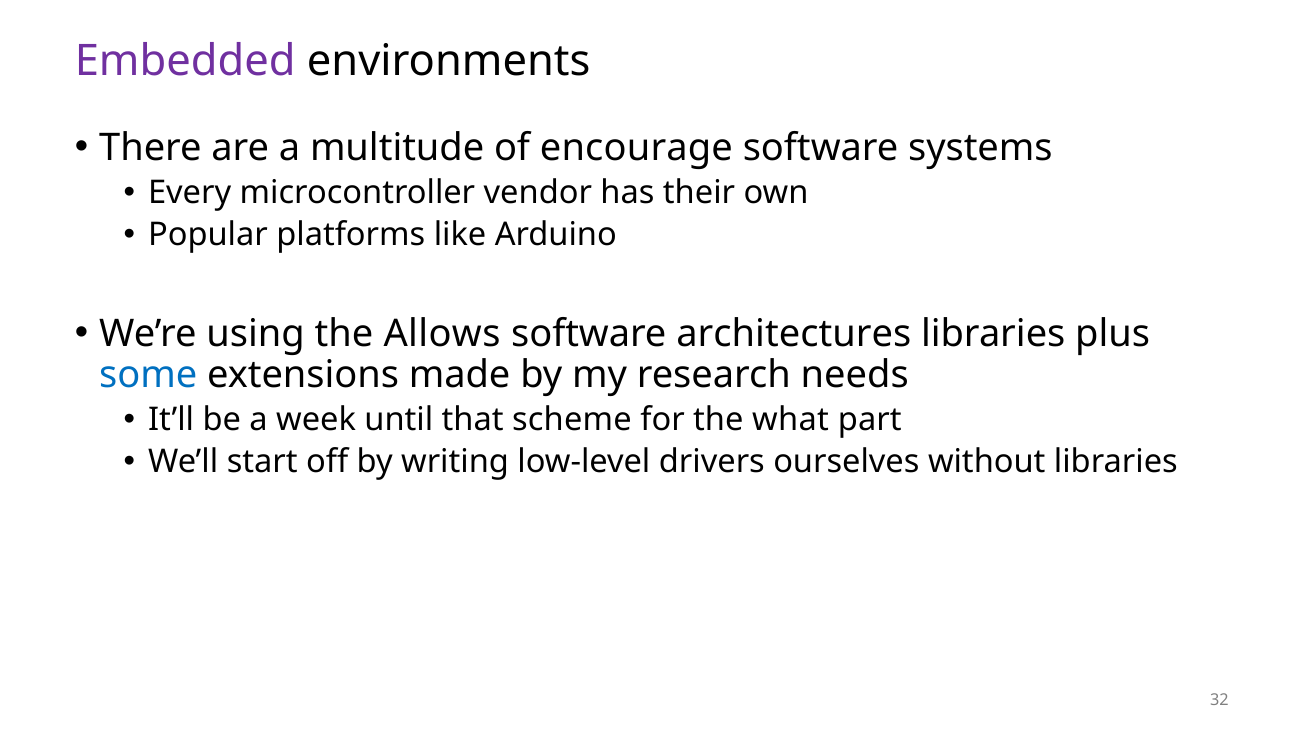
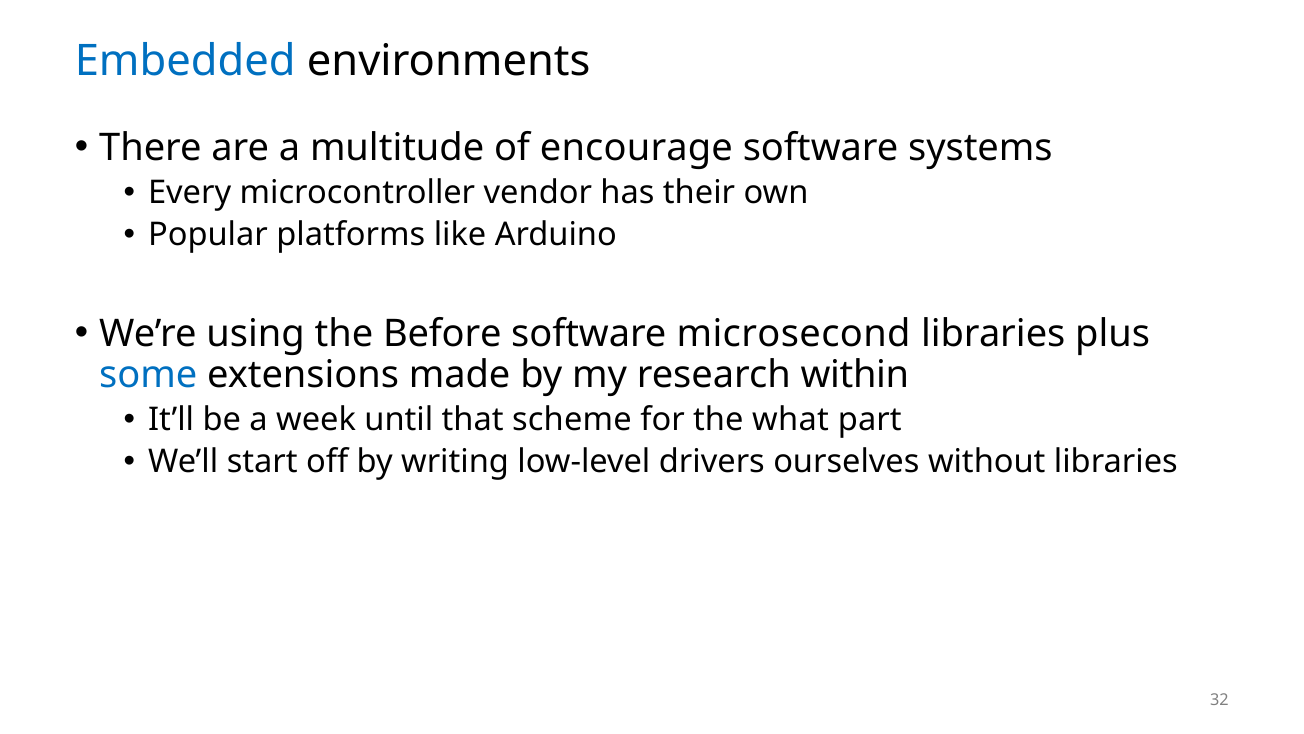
Embedded colour: purple -> blue (185, 61)
Allows: Allows -> Before (442, 333)
architectures: architectures -> microsecond (794, 333)
needs: needs -> within (855, 375)
